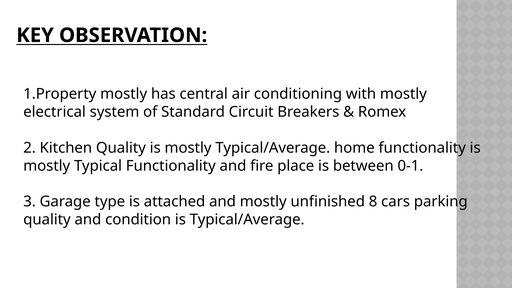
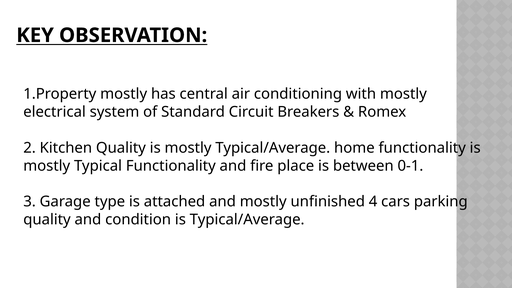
8: 8 -> 4 (373, 202)
